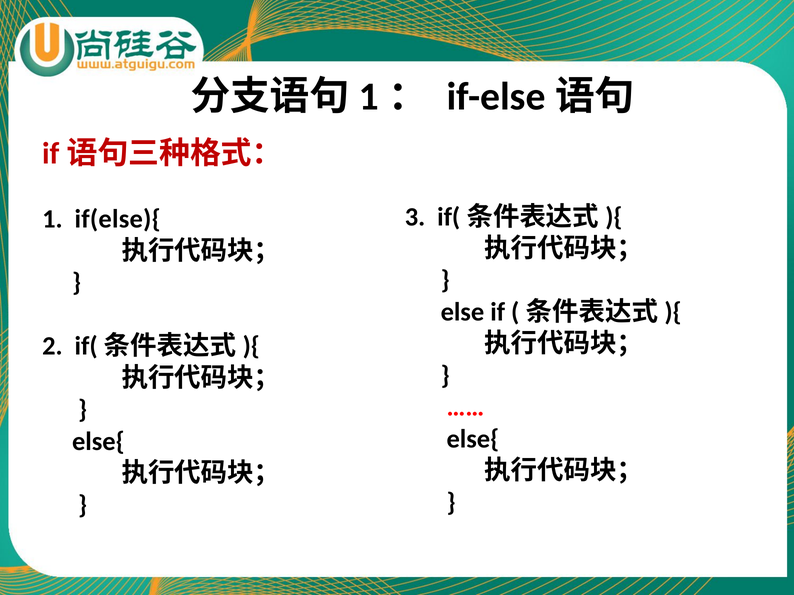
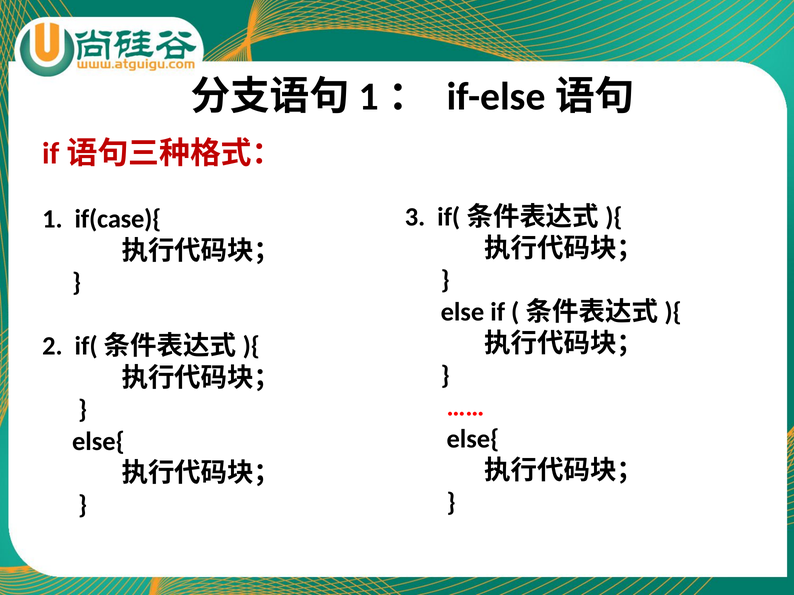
if(else){: if(else){ -> if(case){ (118, 219)
